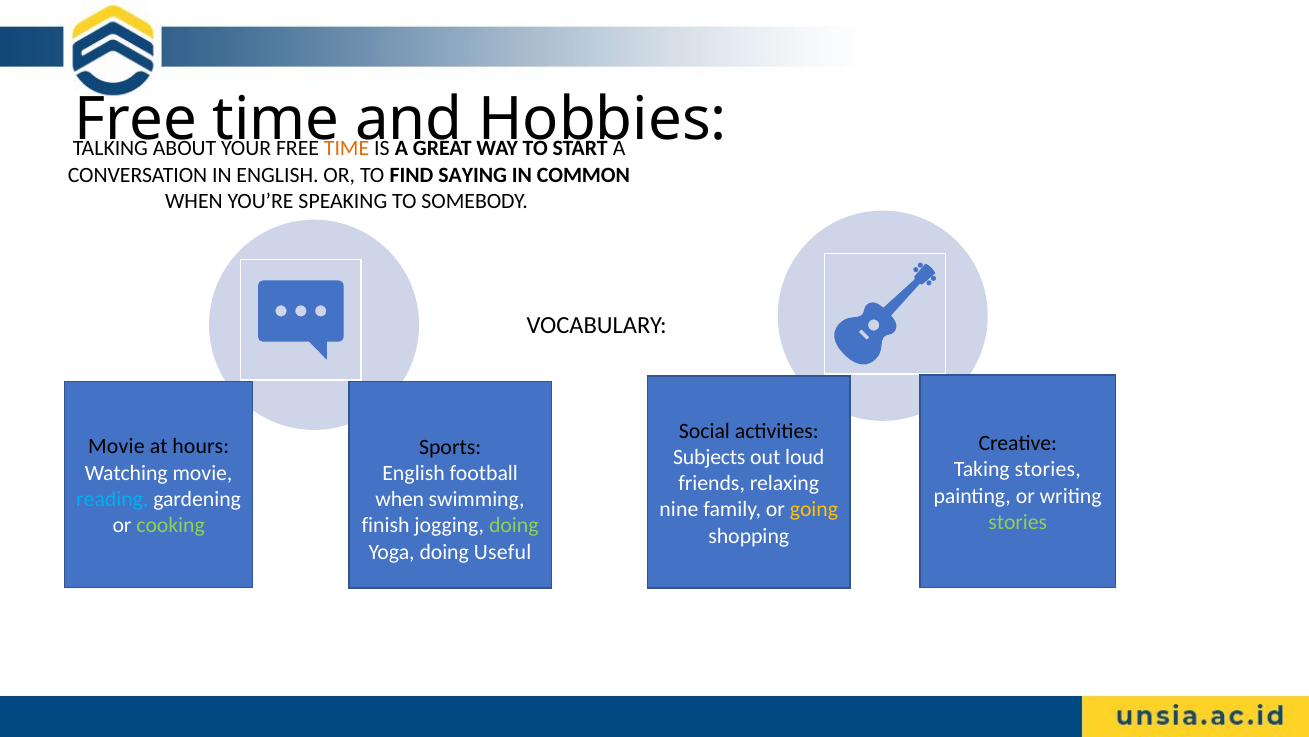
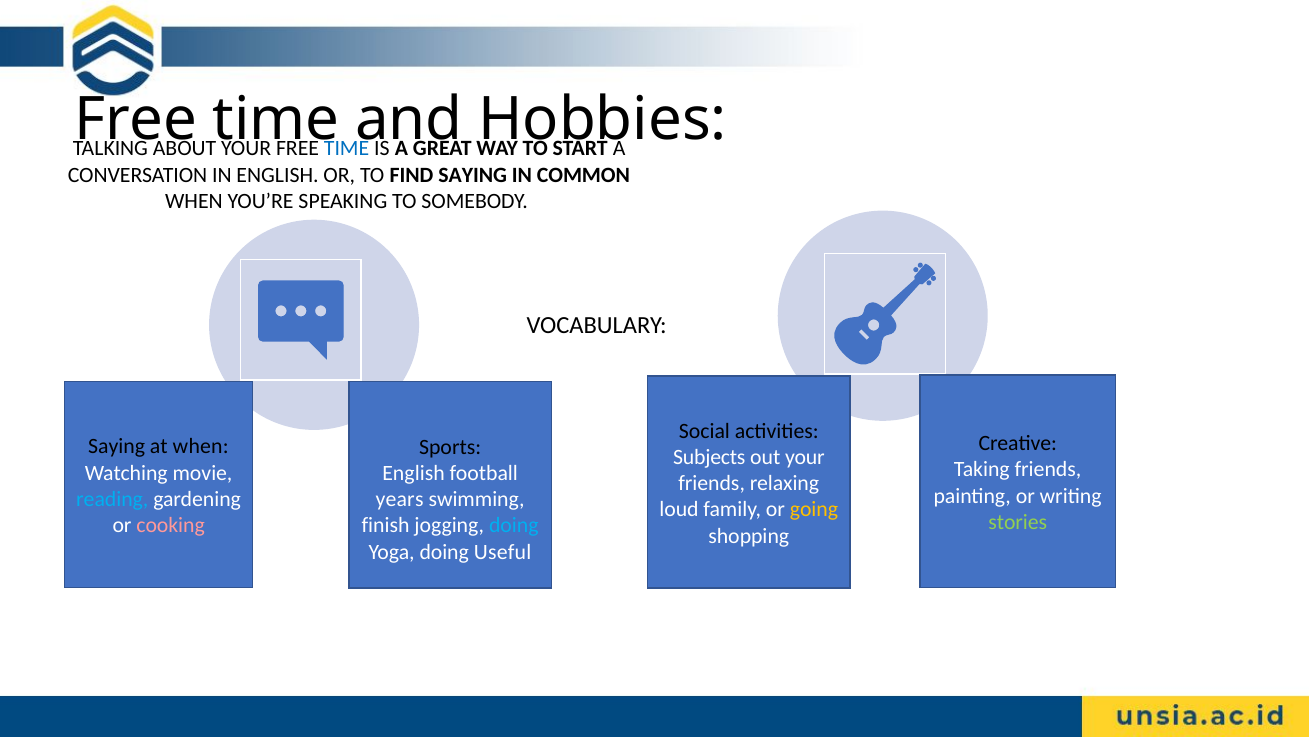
TIME colour: orange -> blue (347, 149)
Movie: Movie -> Saying (117, 446)
at hours: hours -> when (201, 446)
out loud: loud -> your (805, 457)
Taking stories: stories -> friends (1048, 469)
when: when -> years (400, 499)
nine: nine -> loud (679, 509)
cooking colour: light green -> pink (171, 525)
doing colour: light green -> light blue (514, 525)
